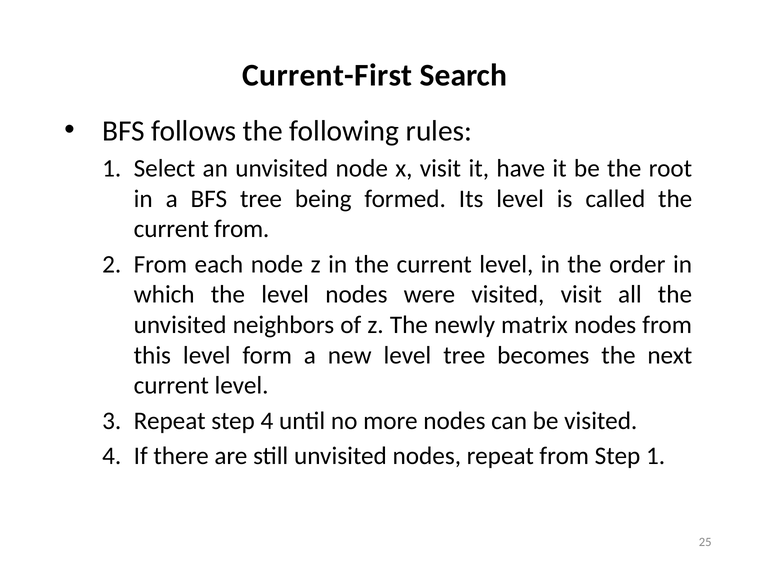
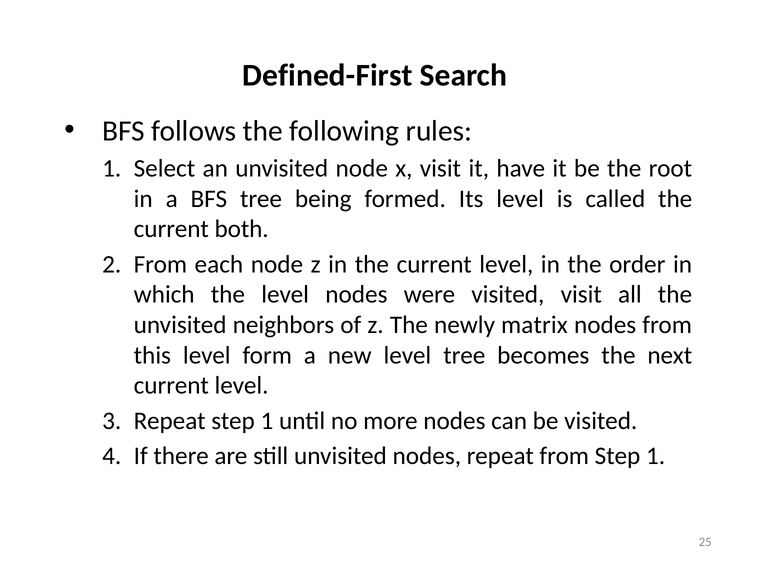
Current-First: Current-First -> Defined-First (328, 75)
current from: from -> both (242, 229)
Repeat step 4: 4 -> 1 (267, 421)
